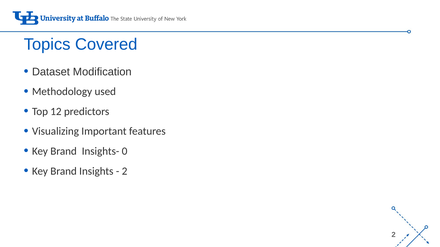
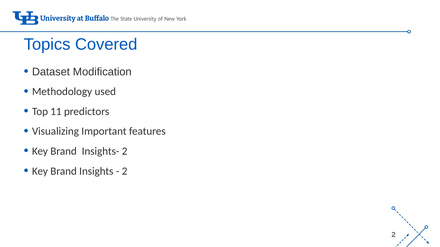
12: 12 -> 11 (56, 112)
Insights- 0: 0 -> 2 (125, 152)
